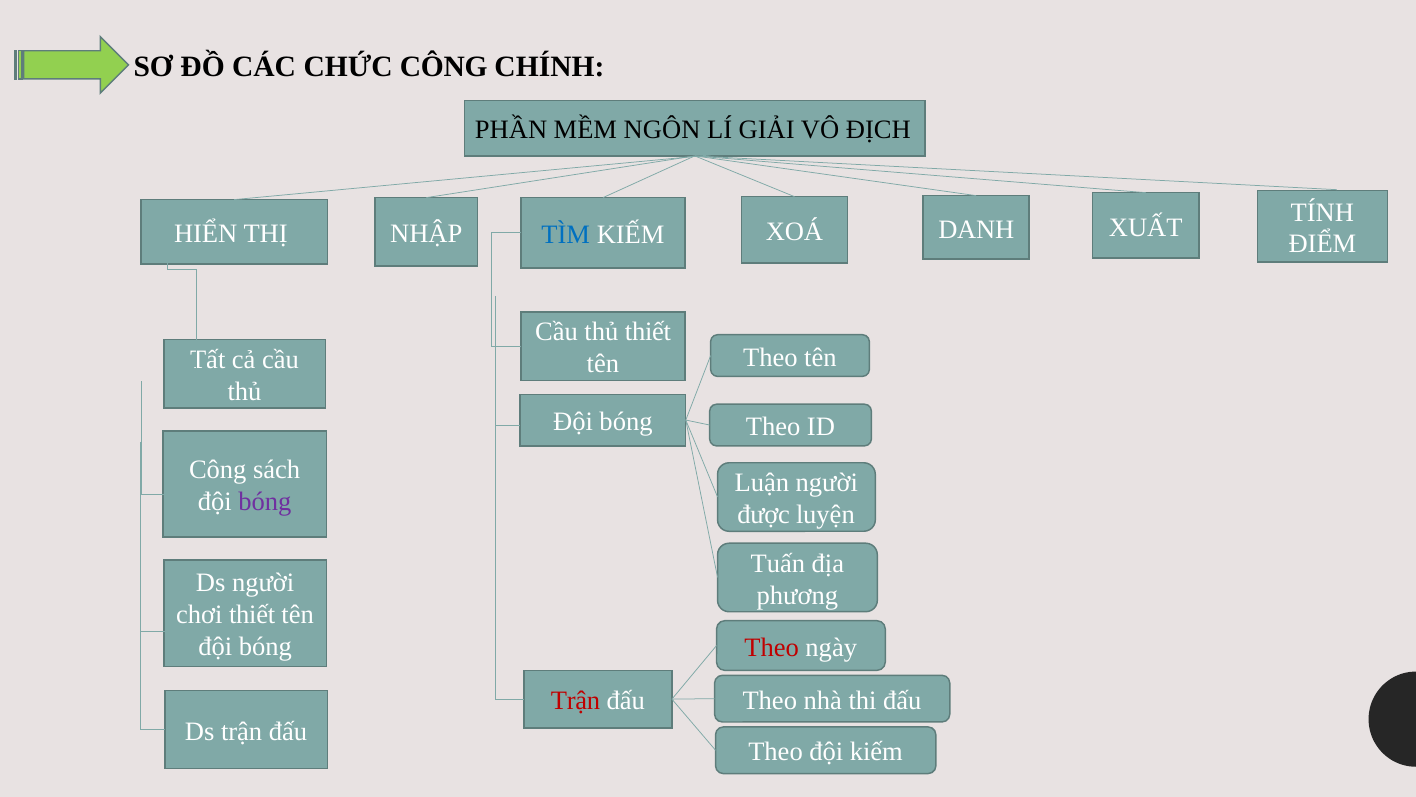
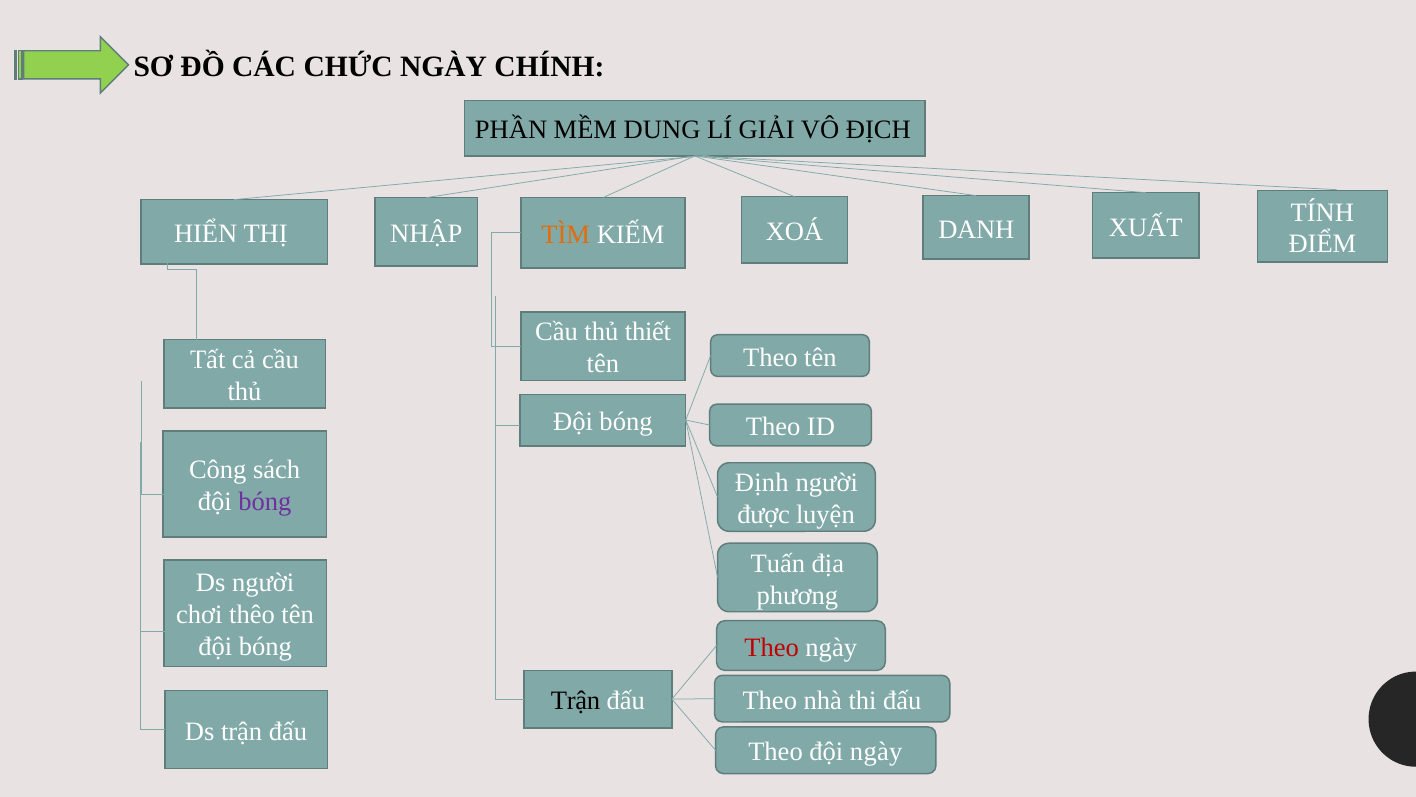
CHỨC CÔNG: CÔNG -> NGÀY (444, 67)
NGÔN: NGÔN -> DUNG (662, 130)
TÌM colour: blue -> orange (566, 235)
Luận: Luận -> Định (762, 483)
chơi thiết: thiết -> thêo (252, 615)
Trận colour: red -> black (576, 701)
đội kiếm: kiếm -> ngày (876, 752)
